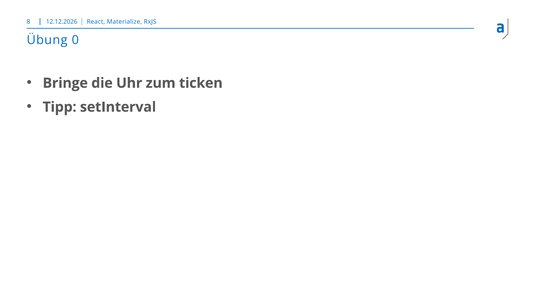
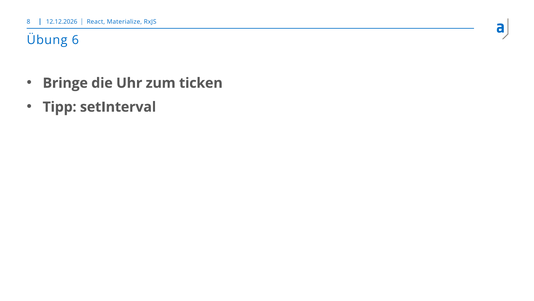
0: 0 -> 6 (75, 40)
